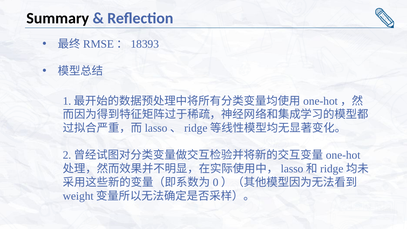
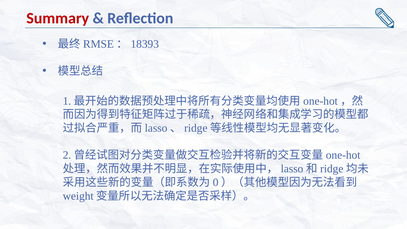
Summary colour: black -> red (58, 18)
